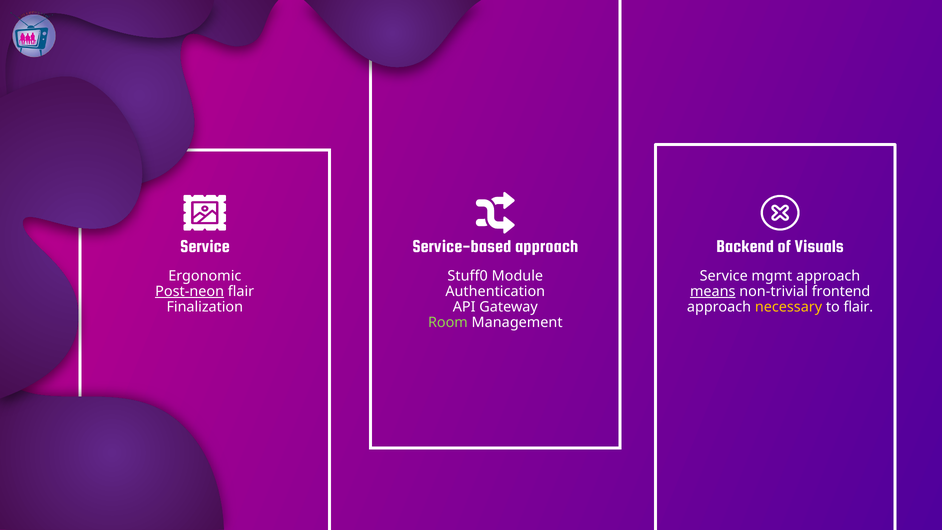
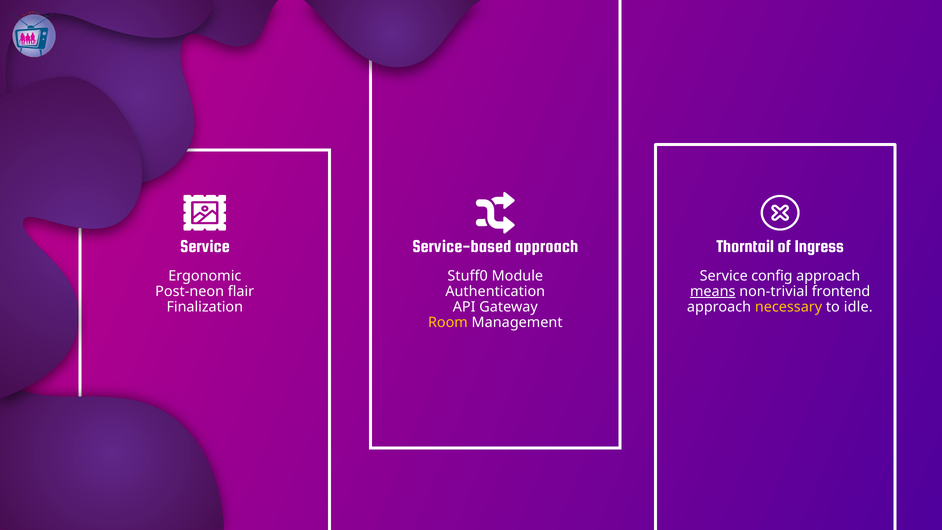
Backend: Backend -> Thorntail (745, 246)
Visuals: Visuals -> Ingress (819, 246)
mgmt: mgmt -> config (772, 276)
Post-neon underline: present -> none (190, 291)
to flair: flair -> idle (858, 307)
Room colour: light green -> yellow (448, 322)
